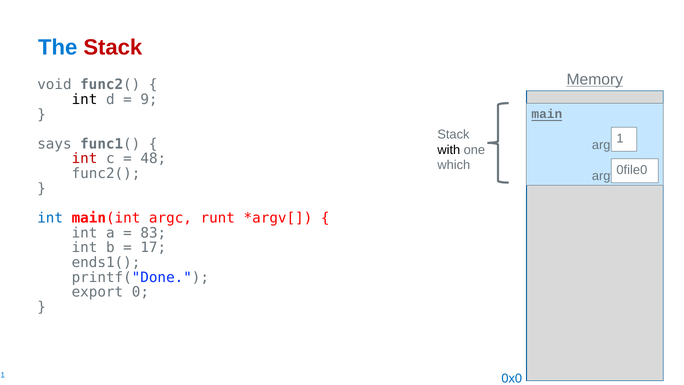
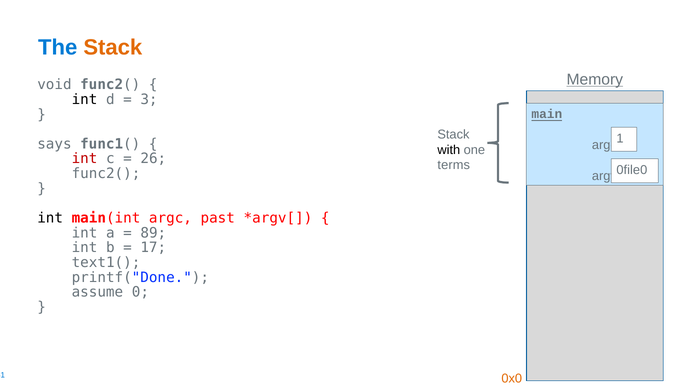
Stack colour: red -> orange (113, 48)
9: 9 -> 3 (149, 99)
48: 48 -> 26 (153, 159)
which: which -> terms (454, 165)
int colour: blue -> black (50, 218)
runt: runt -> past (218, 218)
83: 83 -> 89 (153, 233)
ends1(: ends1( -> text1( (106, 262)
export: export -> assume (97, 292)
0x0 colour: blue -> orange (512, 378)
